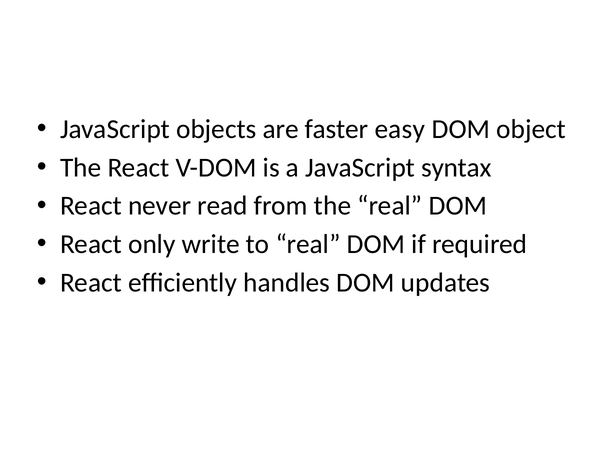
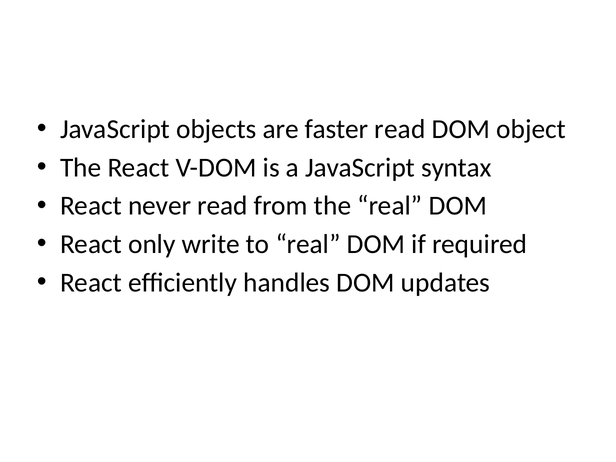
faster easy: easy -> read (400, 129)
